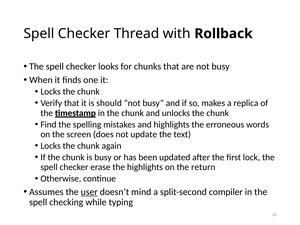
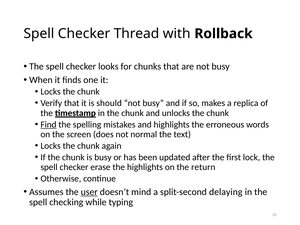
Find underline: none -> present (48, 124)
update: update -> normal (144, 134)
compiler: compiler -> delaying (226, 192)
